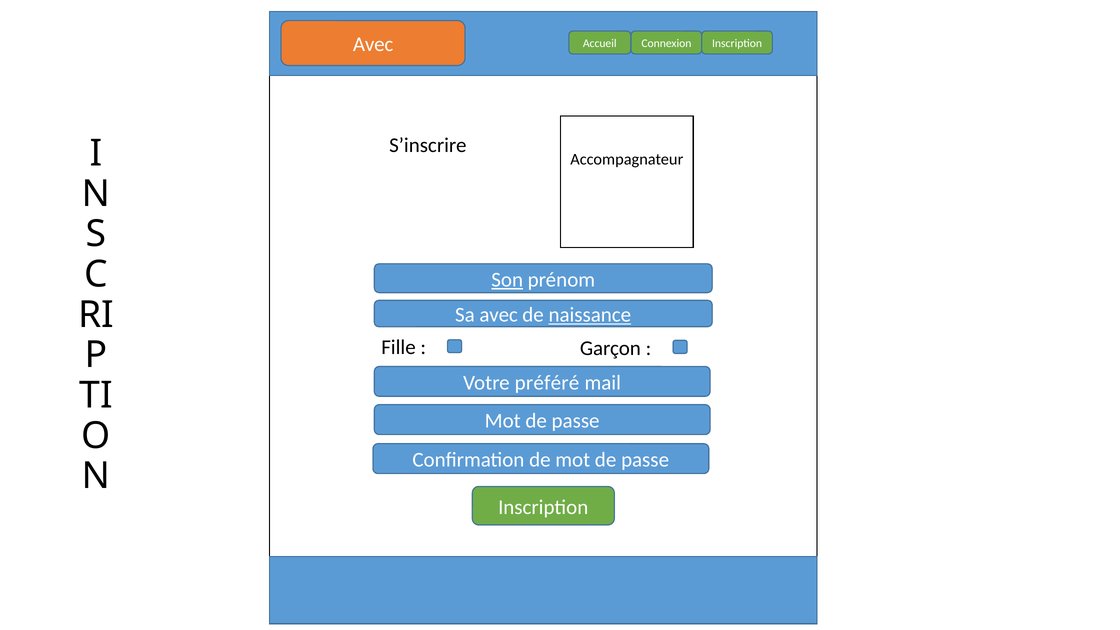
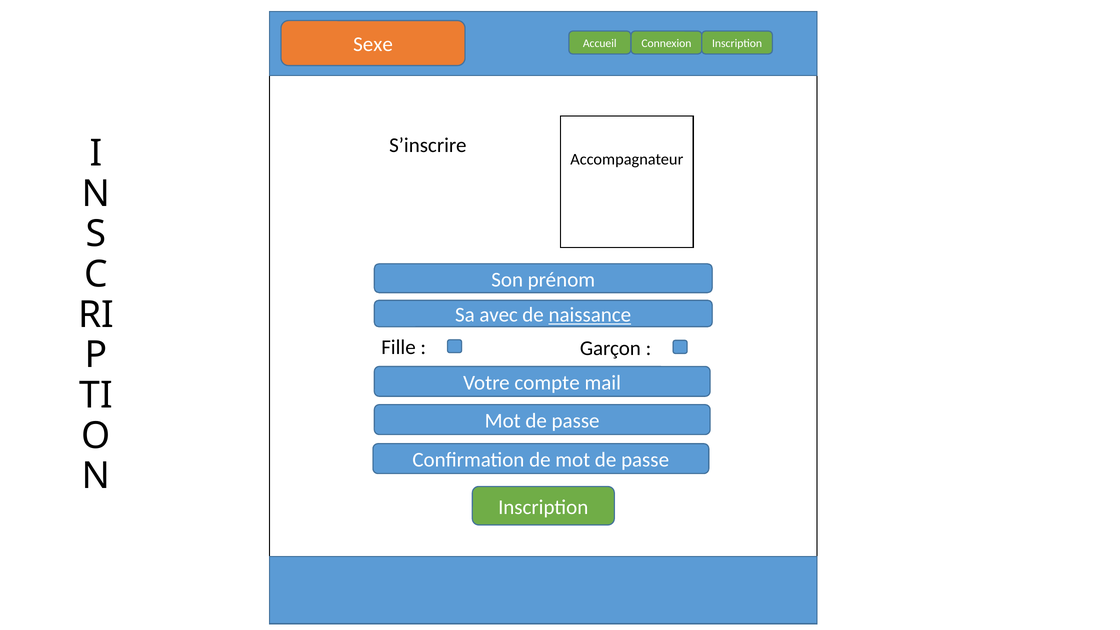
Avec: Avec -> Sexe (373, 44)
Son underline: present -> none (507, 280)
préféré: préféré -> compte (547, 383)
